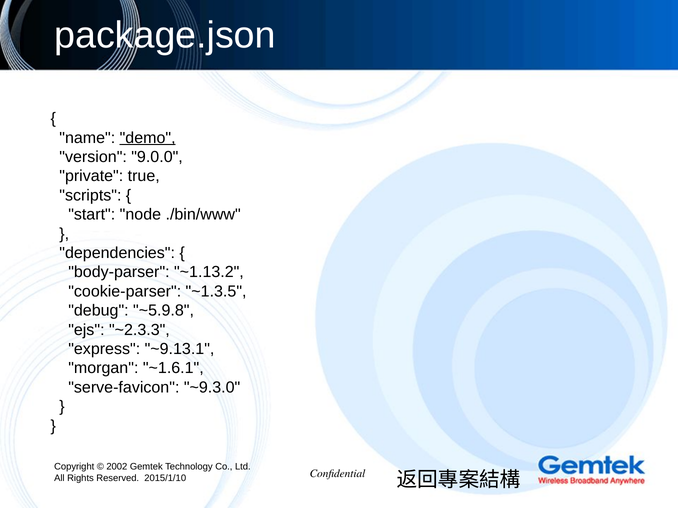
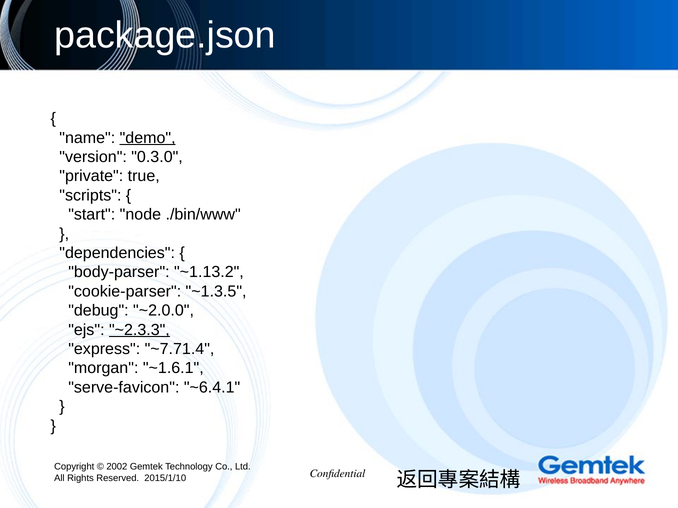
9.0.0: 9.0.0 -> 0.3.0 (157, 157)
~5.9.8: ~5.9.8 -> ~2.0.0 (164, 311)
~2.3.3 underline: none -> present (139, 330)
~9.13.1: ~9.13.1 -> ~7.71.4 (180, 349)
~9.3.0: ~9.3.0 -> ~6.4.1 (212, 388)
